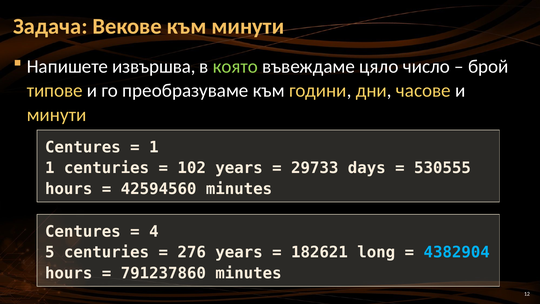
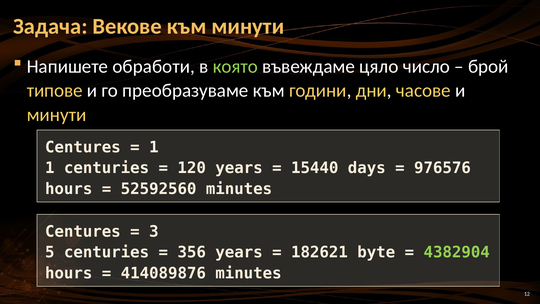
извършва: извършва -> обработи (154, 67)
102: 102 -> 120 (192, 168)
29733: 29733 -> 15440 (315, 168)
530555: 530555 -> 976576 (442, 168)
42594560: 42594560 -> 52592560 (159, 189)
4: 4 -> 3 (154, 231)
276: 276 -> 356 (192, 252)
long: long -> byte (376, 252)
4382904 colour: light blue -> light green (457, 252)
791237860: 791237860 -> 414089876 (163, 273)
